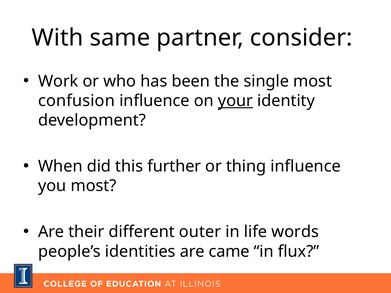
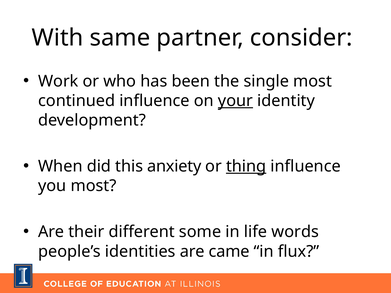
confusion: confusion -> continued (77, 101)
further: further -> anxiety (174, 166)
thing underline: none -> present (246, 166)
outer: outer -> some (200, 232)
